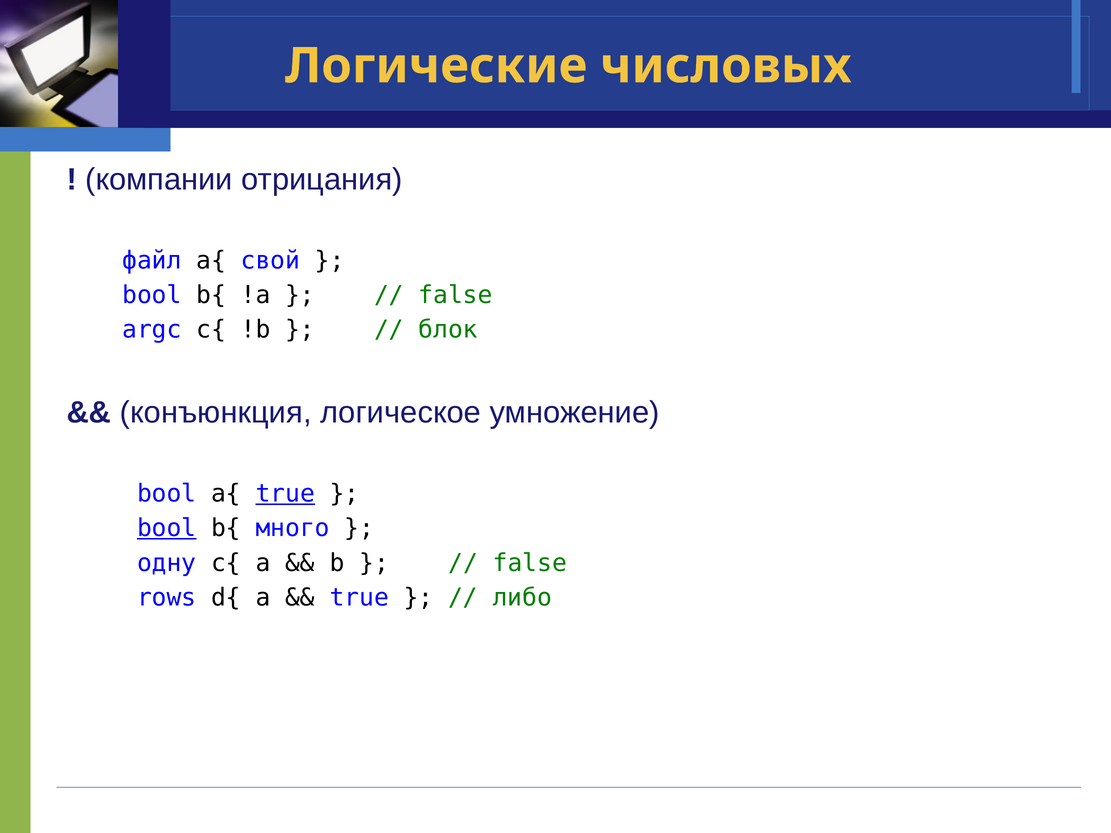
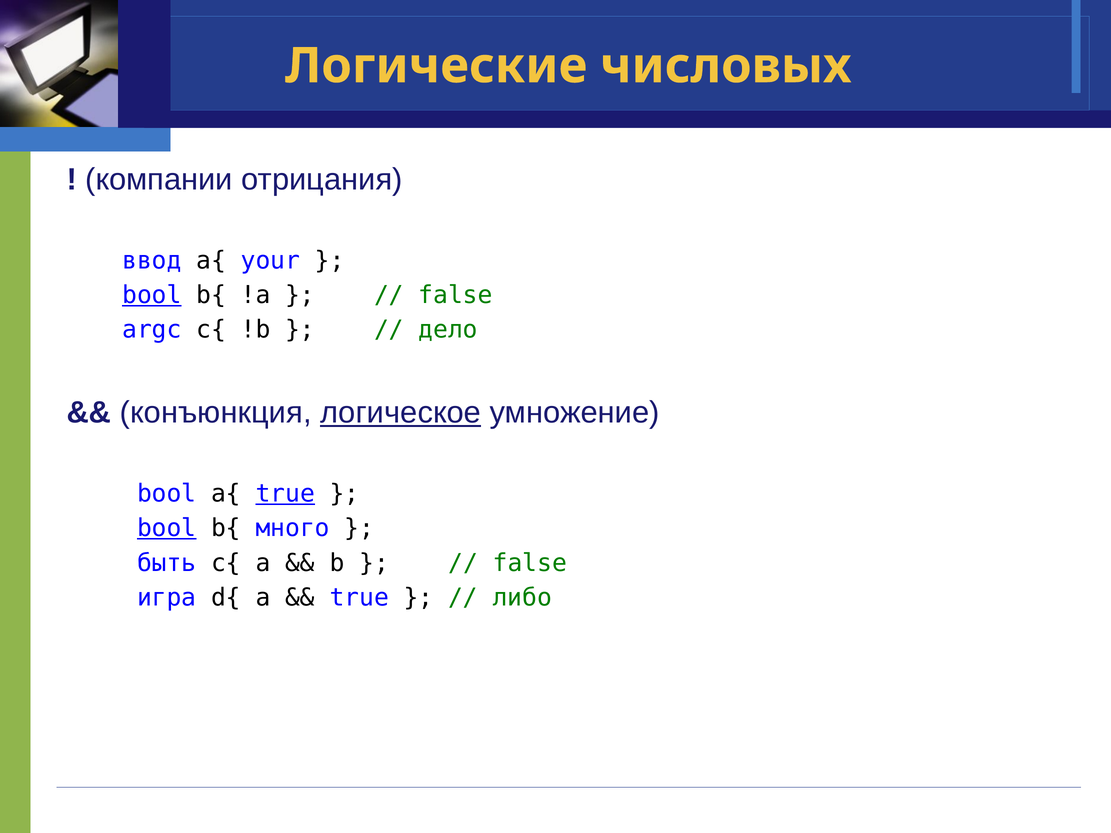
файл: файл -> ввод (152, 261)
свой: свой -> your (270, 261)
bool underline: none -> present (152, 295)
блок: блок -> дело (448, 330)
логическое underline: none -> present (401, 413)
одну: одну -> быть (167, 563)
rows: rows -> игра (167, 598)
